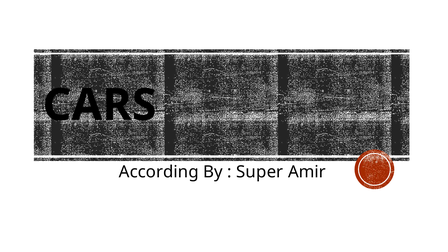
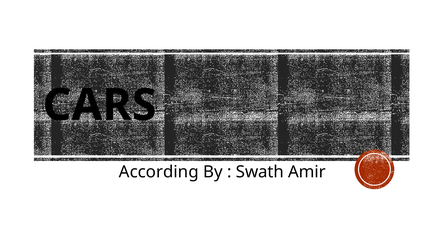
Super: Super -> Swath (260, 172)
